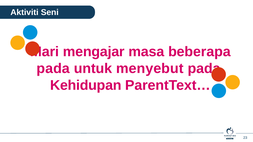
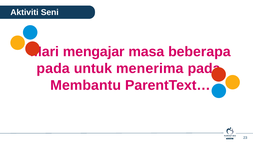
menyebut: menyebut -> menerima (150, 69)
Kehidupan: Kehidupan -> Membantu (86, 85)
